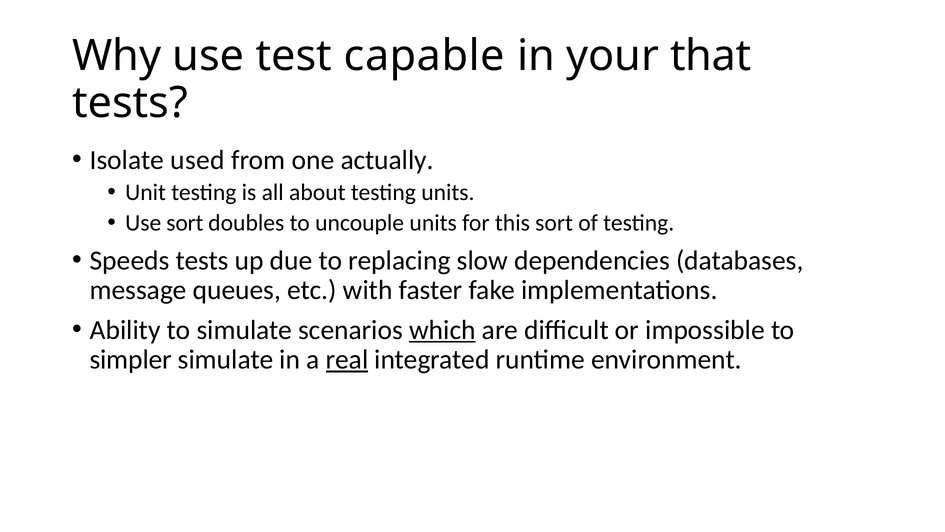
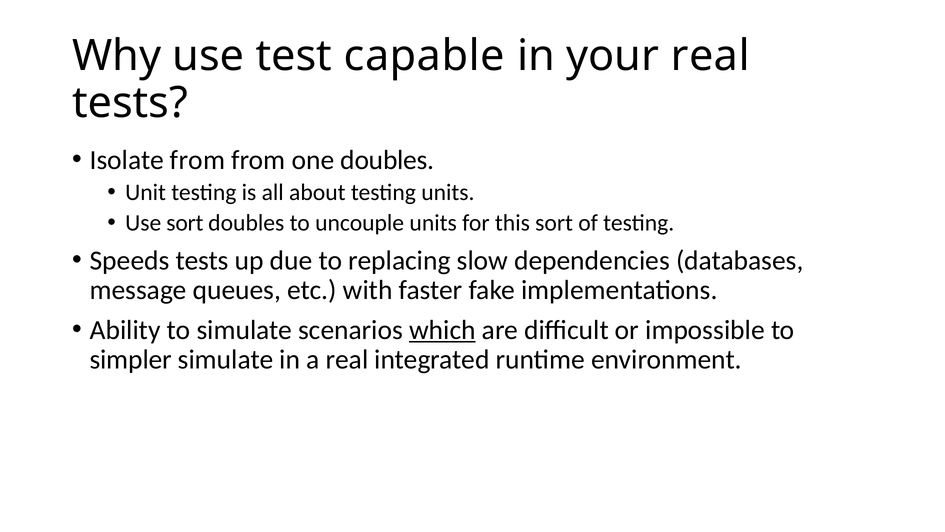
your that: that -> real (710, 56)
Isolate used: used -> from (197, 160)
one actually: actually -> doubles (387, 160)
real underline: present -> none (347, 359)
